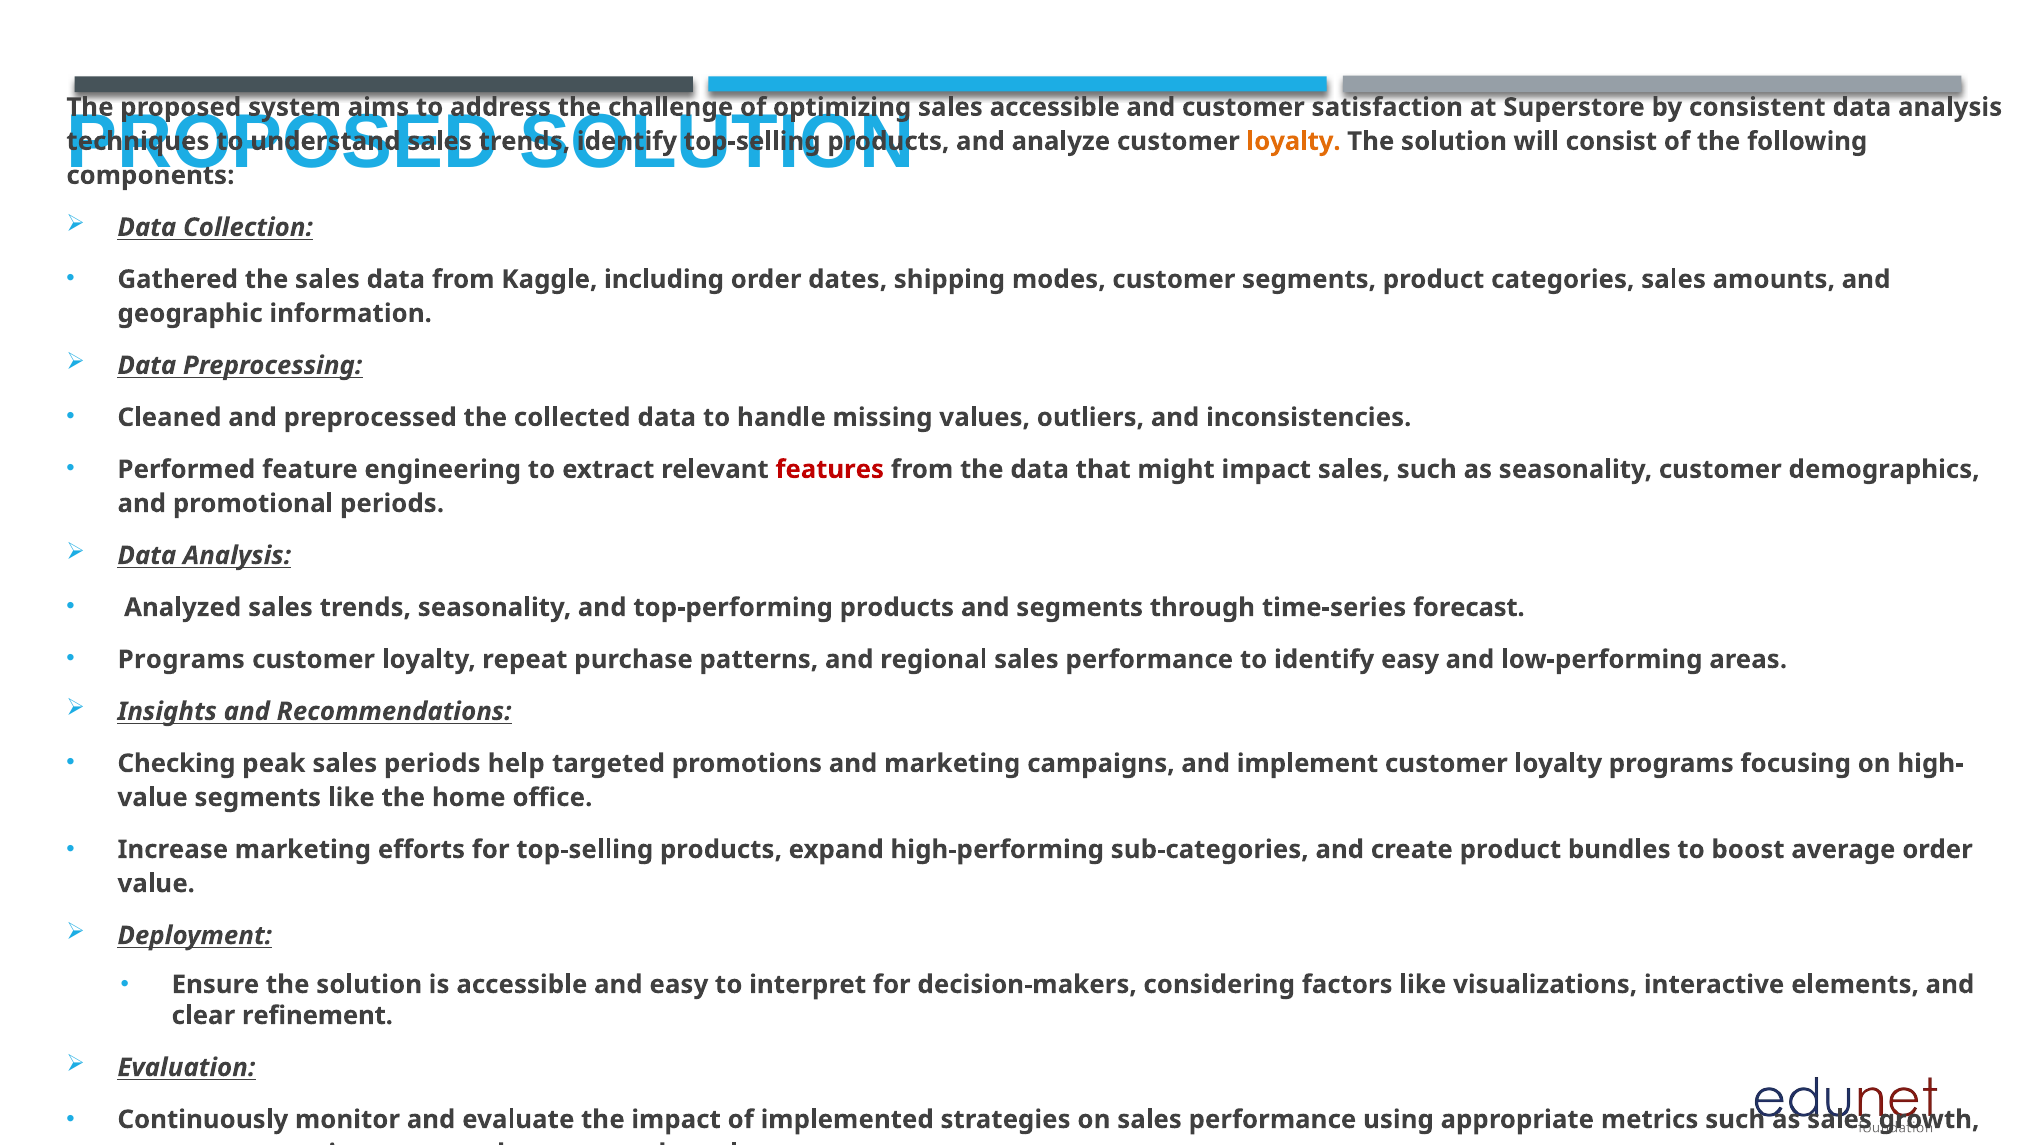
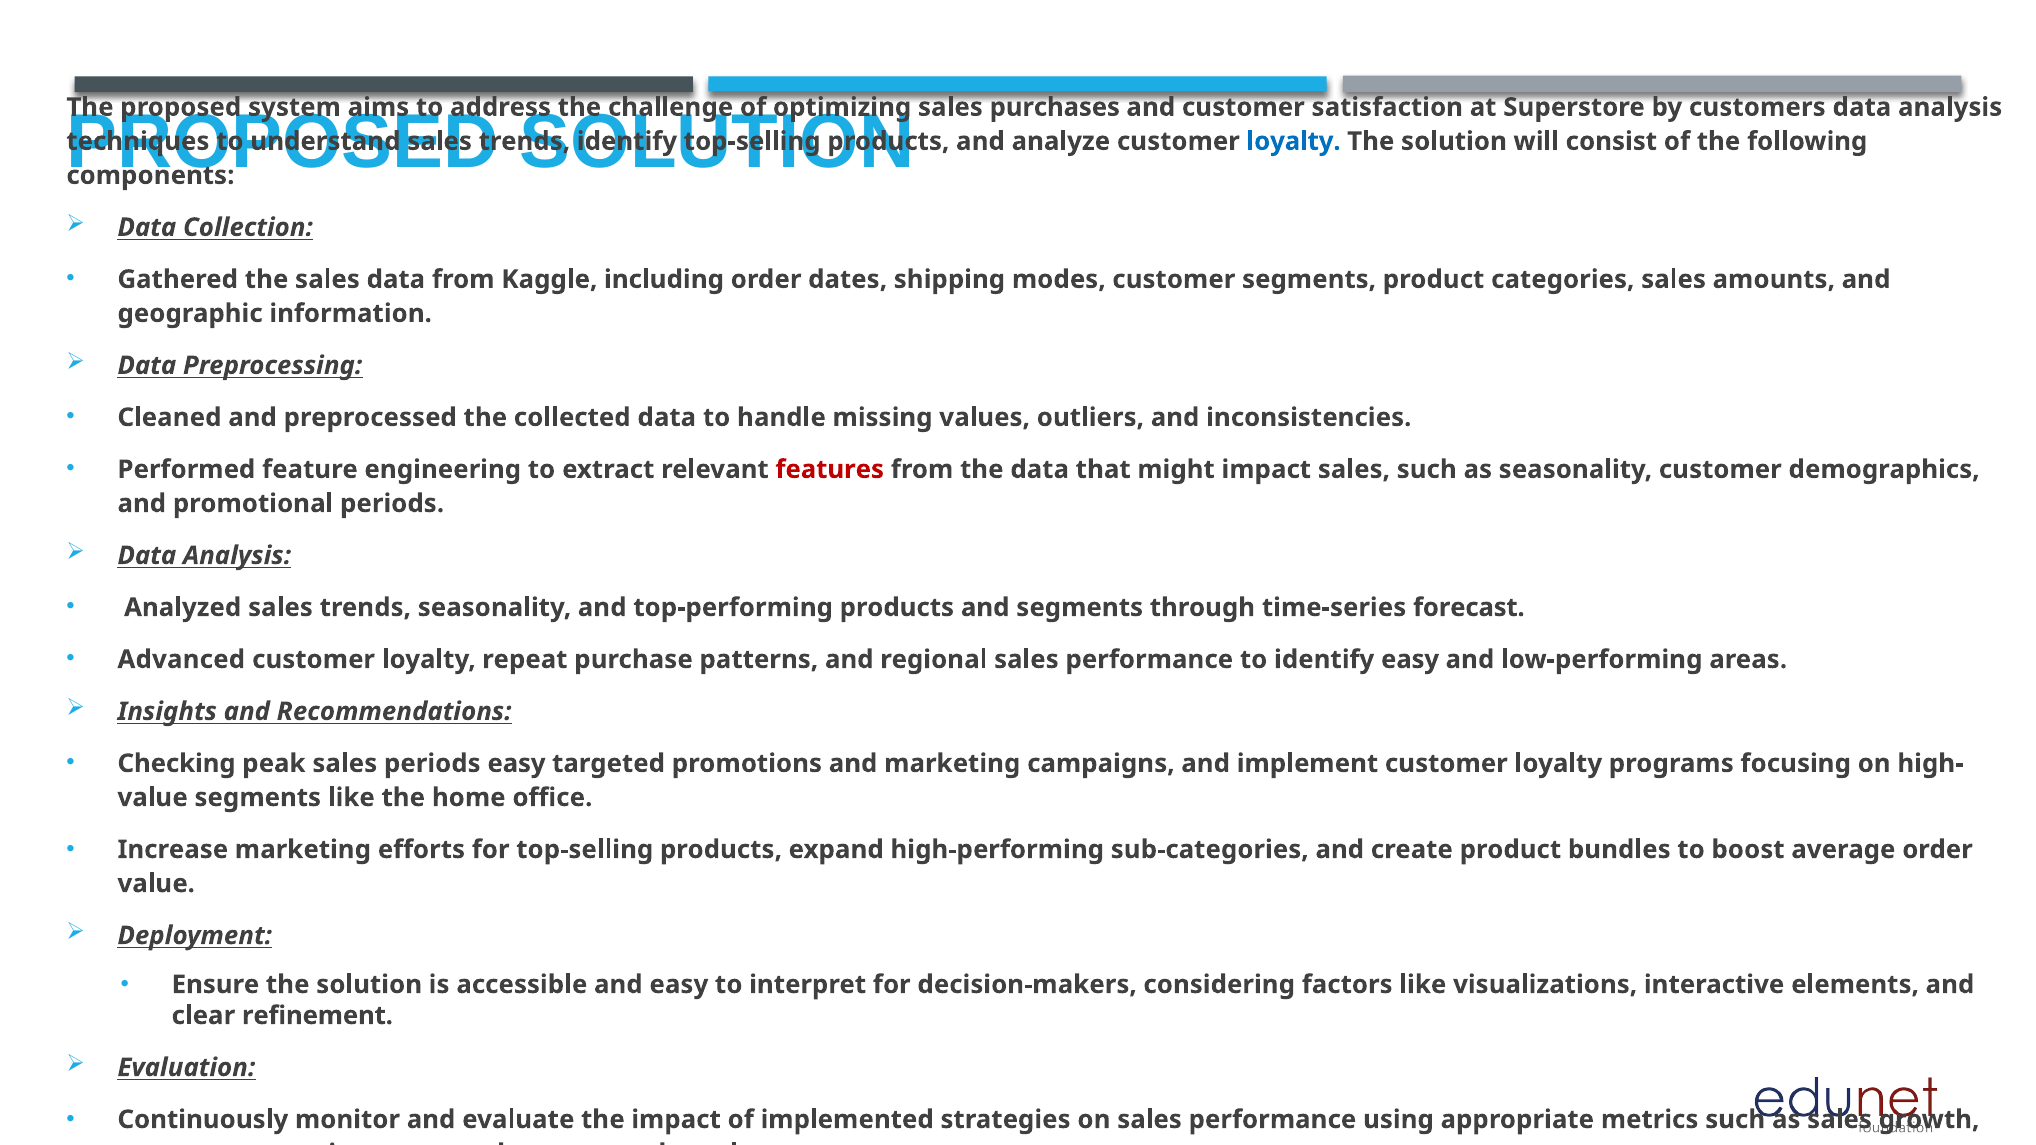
sales accessible: accessible -> purchases (1055, 107)
consistent: consistent -> customers (1757, 107)
loyalty colour: orange -> blue (1294, 141)
Programs: Programs -> Advanced (181, 660)
periods help: help -> easy (516, 764)
